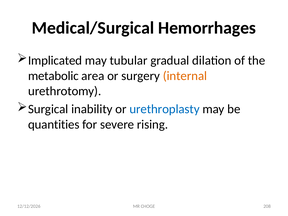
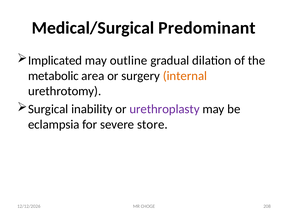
Hemorrhages: Hemorrhages -> Predominant (207, 28)
tubular: tubular -> outline (129, 60)
urethroplasty colour: blue -> purple (165, 109)
quantities: quantities -> eclampsia (54, 124)
rising: rising -> store (152, 124)
